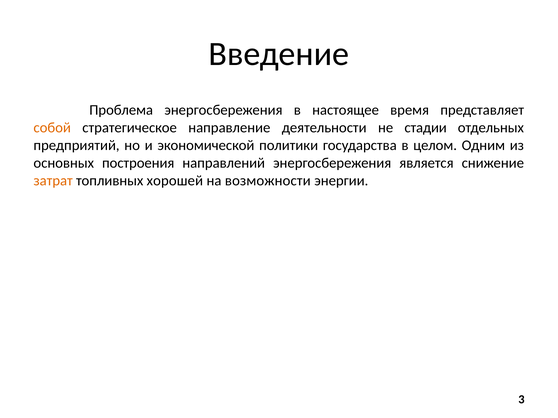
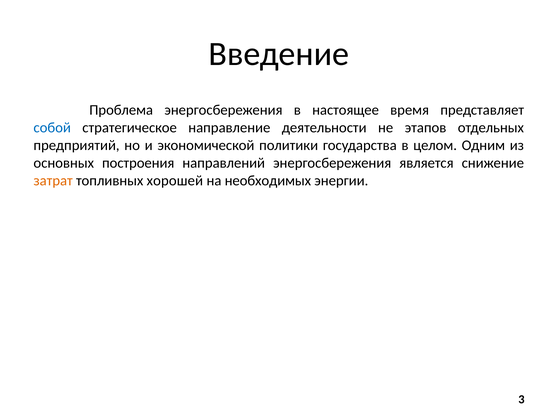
собой colour: orange -> blue (52, 128)
стадии: стадии -> этапов (426, 128)
возможности: возможности -> необходимых (268, 181)
